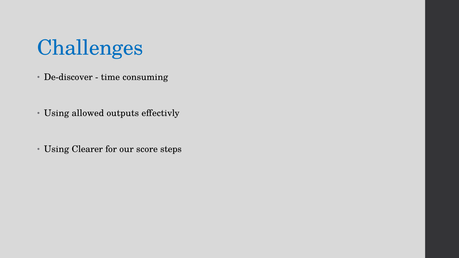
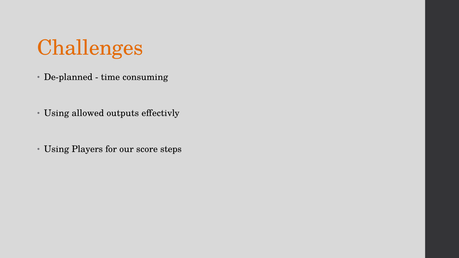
Challenges colour: blue -> orange (90, 48)
De-discover: De-discover -> De-planned (68, 77)
Clearer: Clearer -> Players (87, 149)
